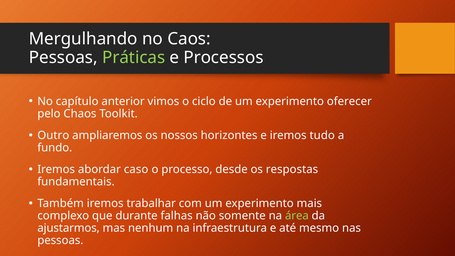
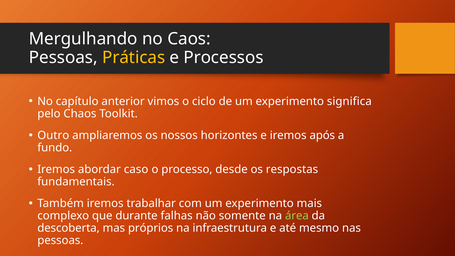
Práticas colour: light green -> yellow (134, 57)
oferecer: oferecer -> significa (349, 101)
tudo: tudo -> após (322, 135)
ajustarmos: ajustarmos -> descoberta (69, 228)
nenhum: nenhum -> próprios (151, 228)
